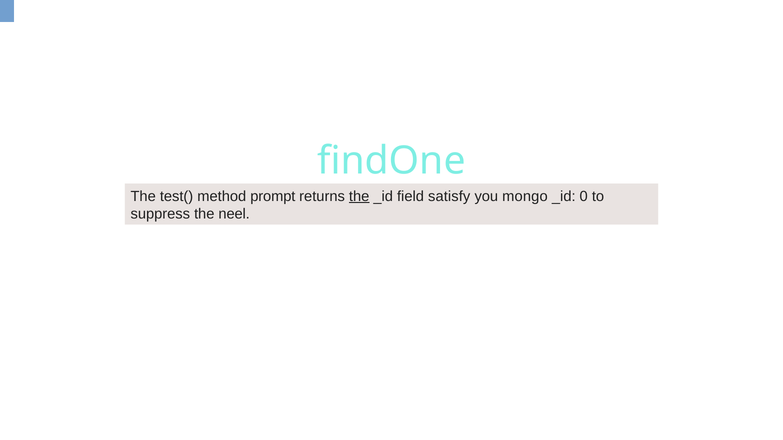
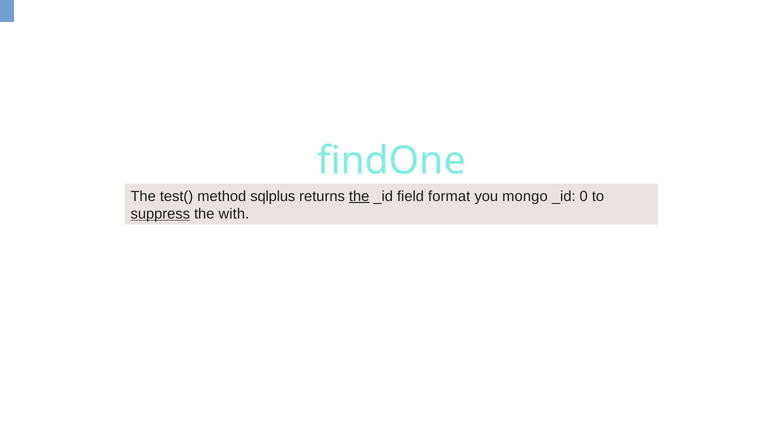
prompt: prompt -> sqlplus (273, 197)
satisfy: satisfy -> format (449, 197)
suppress underline: none -> present (160, 214)
neel: neel -> with (234, 214)
